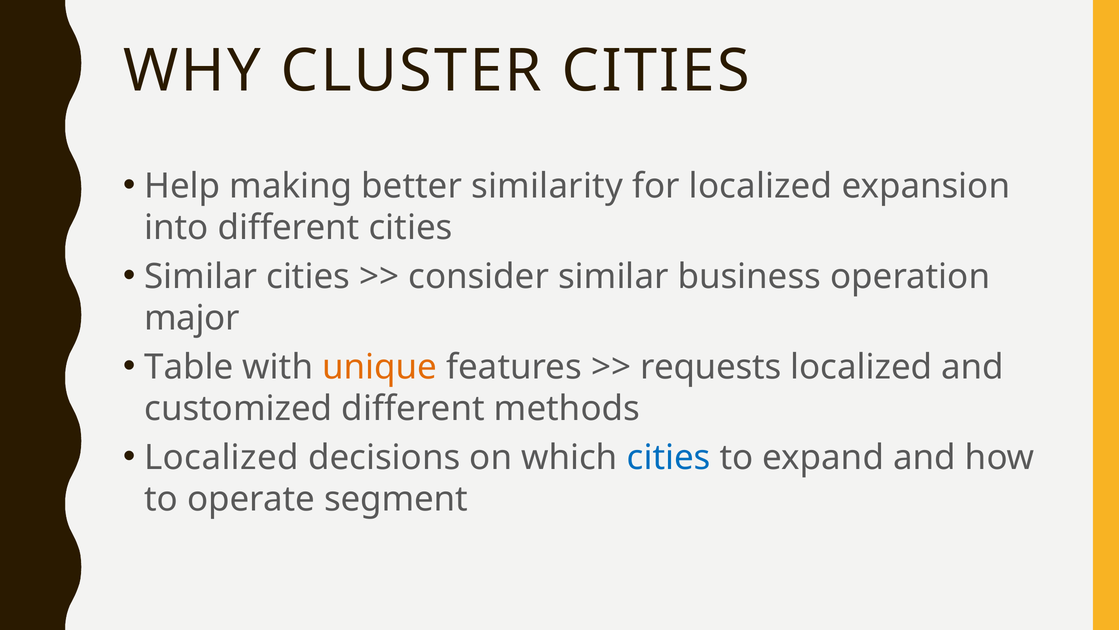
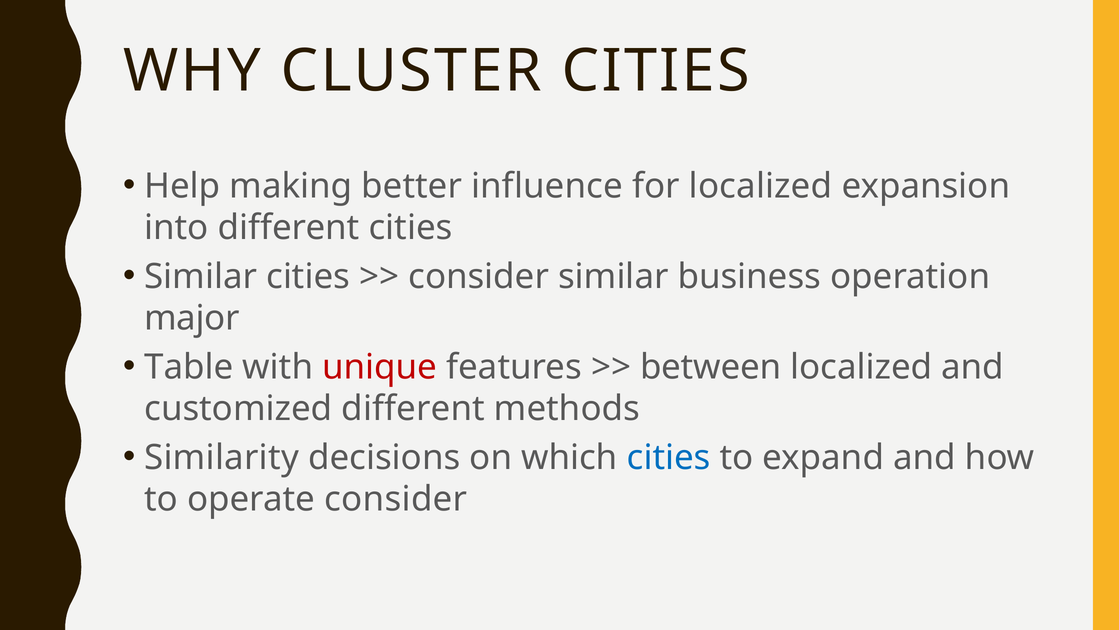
similarity: similarity -> influence (547, 186)
unique colour: orange -> red (380, 367)
requests: requests -> between (711, 367)
Localized: Localized -> Similarity (222, 457)
operate segment: segment -> consider (396, 499)
